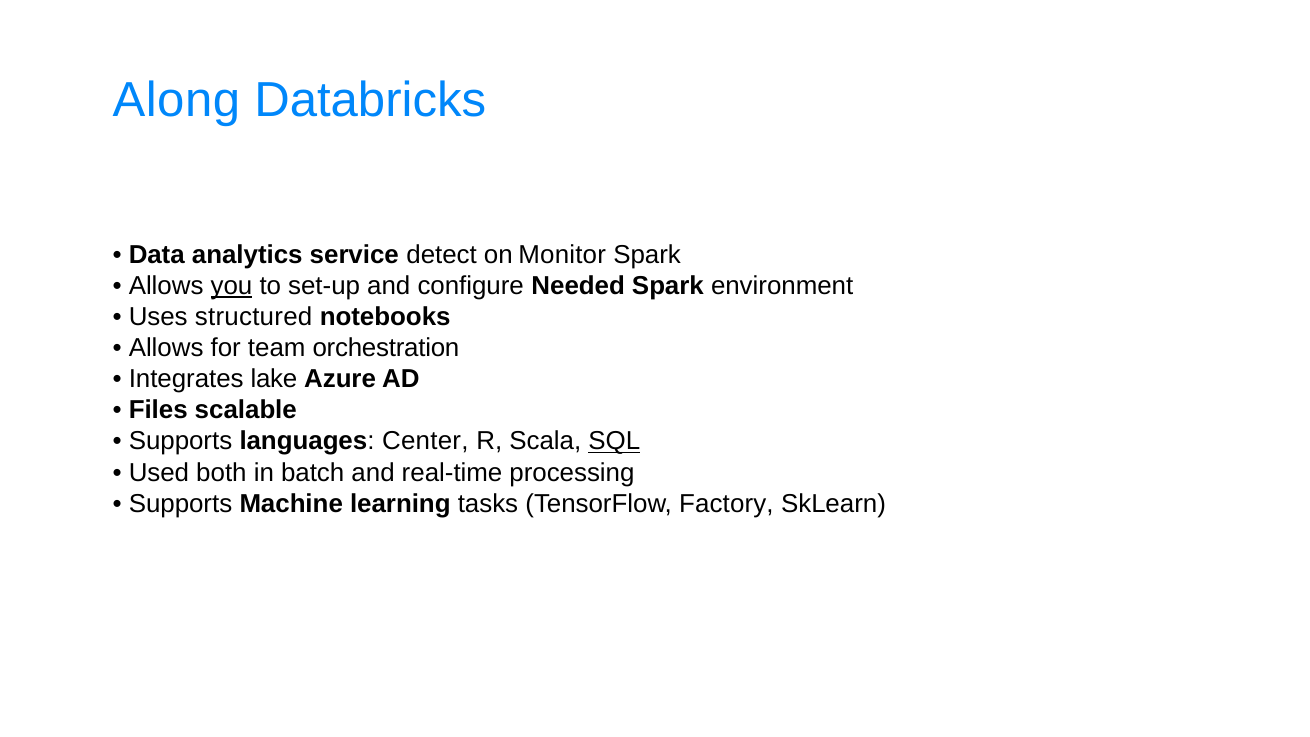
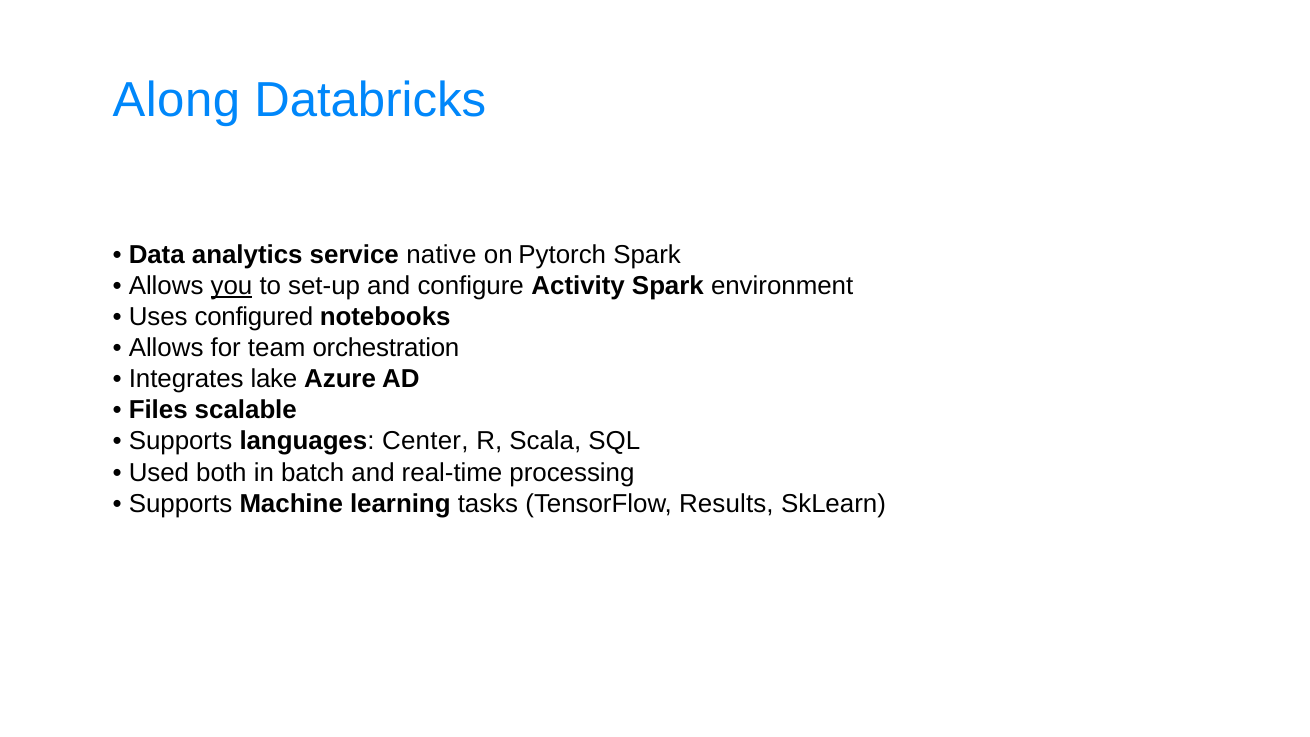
detect: detect -> native (441, 255)
Monitor: Monitor -> Pytorch (562, 255)
Needed: Needed -> Activity (578, 286)
structured: structured -> configured (254, 317)
SQL underline: present -> none (614, 441)
Factory: Factory -> Results (726, 503)
